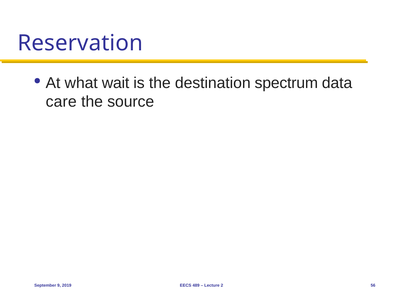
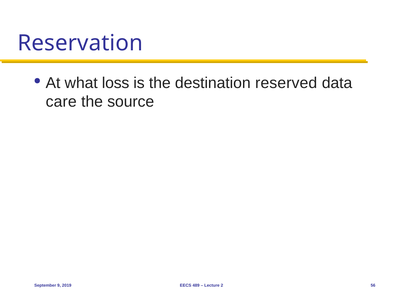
wait: wait -> loss (116, 83)
spectrum: spectrum -> reserved (286, 83)
